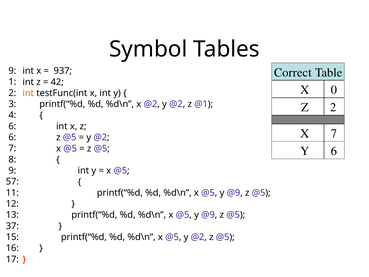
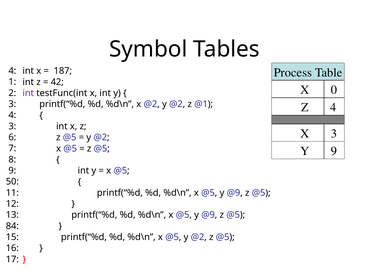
Correct: Correct -> Process (293, 72)
9: 9 -> 4 (12, 71)
937: 937 -> 187 (63, 71)
int colour: orange -> purple (28, 93)
Z 2: 2 -> 4 (333, 107)
6: 6 -> 3 (12, 126)
X 7: 7 -> 3 (334, 133)
Y 6: 6 -> 9 (334, 151)
57: 57 -> 50 (12, 181)
37: 37 -> 84 (12, 226)
